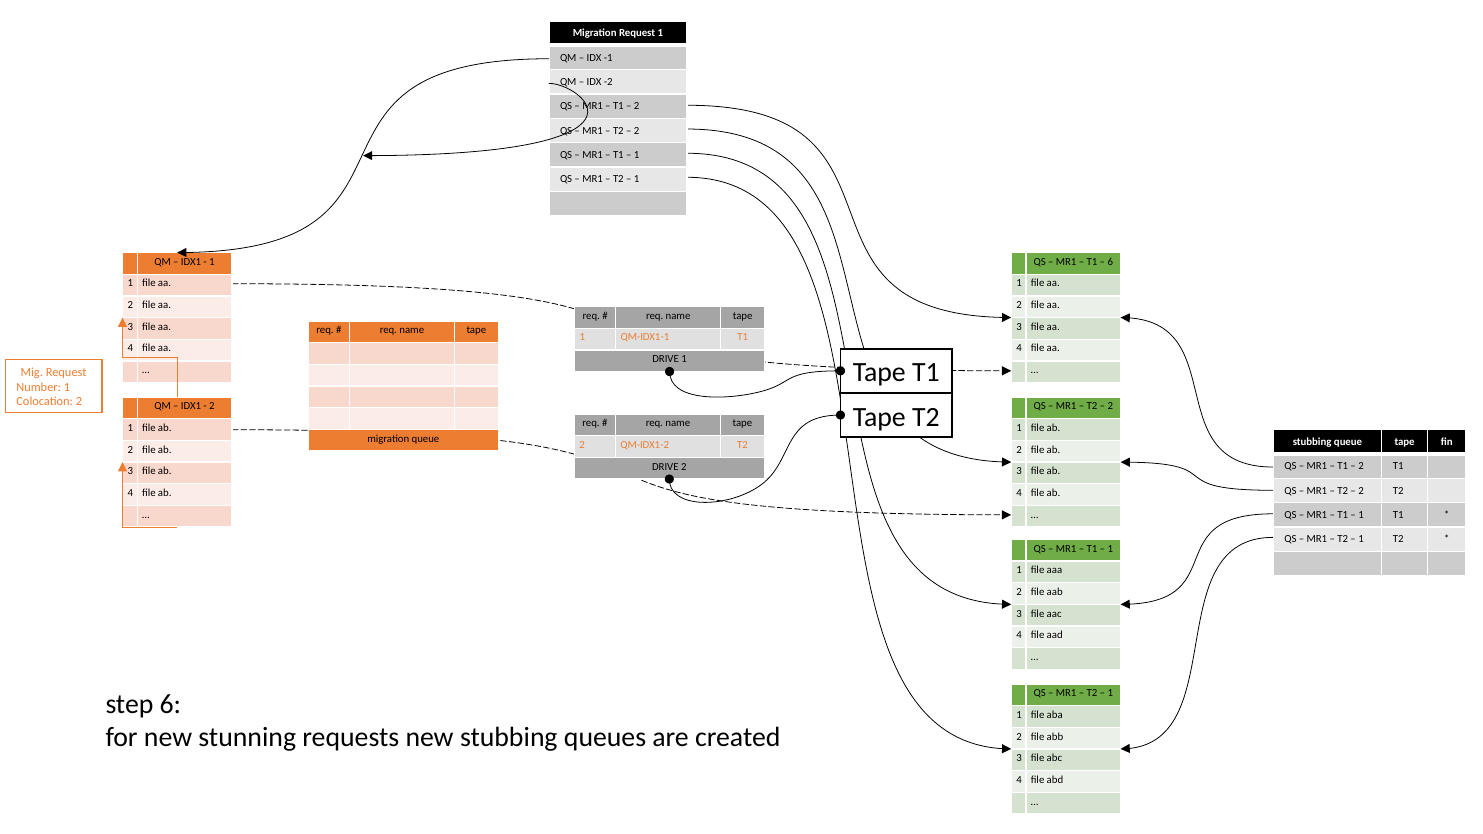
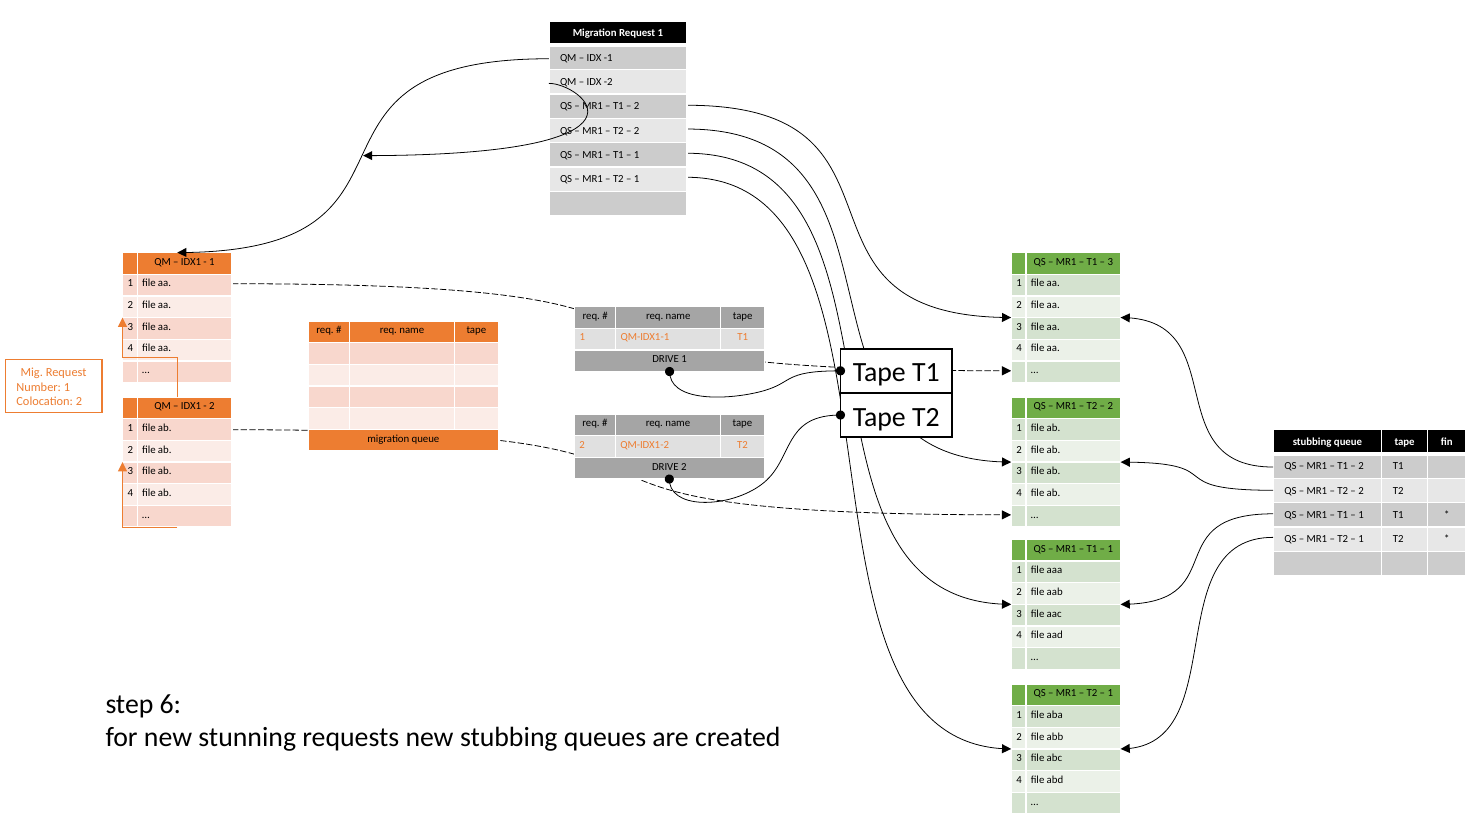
6: 6 -> 3 (1110, 262)
